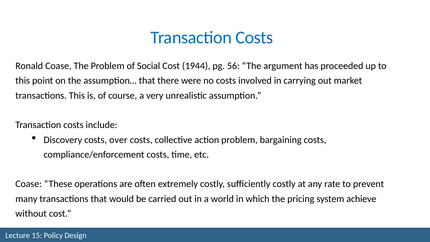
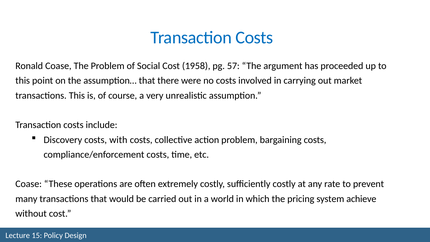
1944: 1944 -> 1958 (196, 66)
56: 56 -> 57 (233, 66)
over: over -> with (118, 140)
